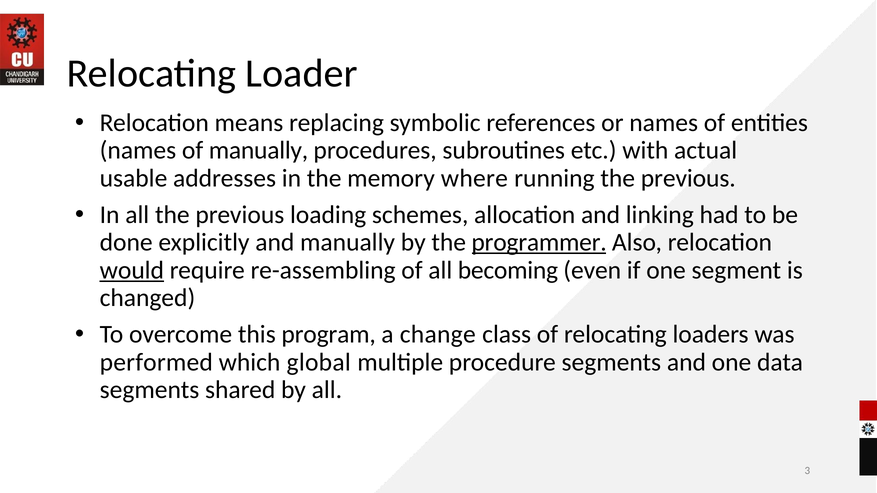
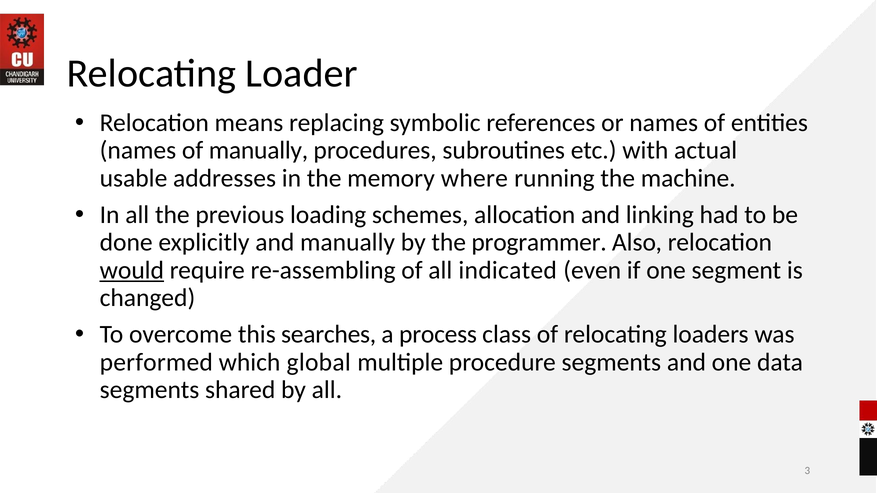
running the previous: previous -> machine (688, 178)
programmer underline: present -> none (539, 243)
becoming: becoming -> indicated (508, 270)
program: program -> searches (329, 335)
change: change -> process (438, 335)
